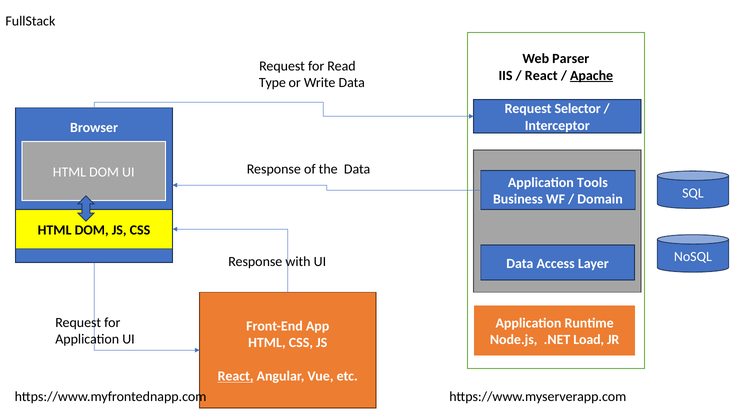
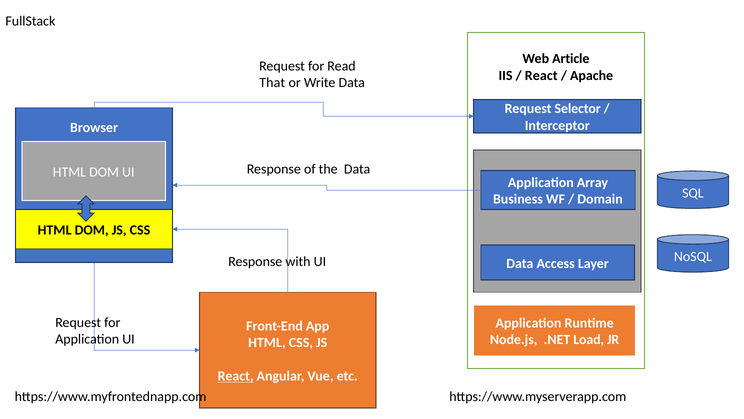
Parser: Parser -> Article (571, 59)
Apache underline: present -> none (592, 76)
Type: Type -> That (272, 83)
Tools: Tools -> Array (592, 182)
